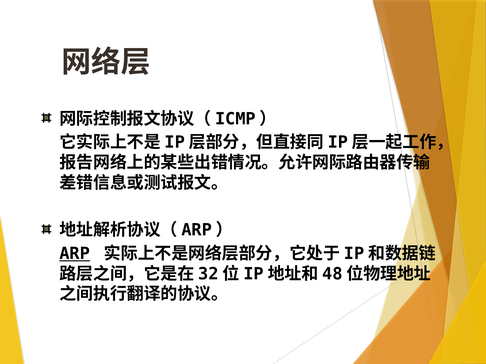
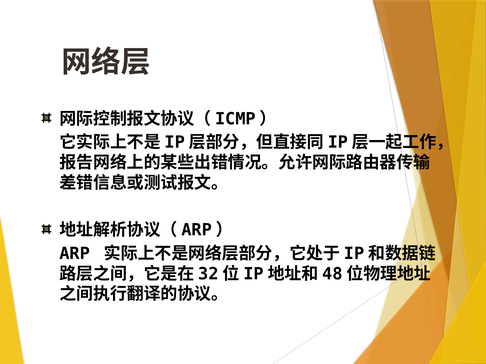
ARP underline: present -> none (75, 254)
